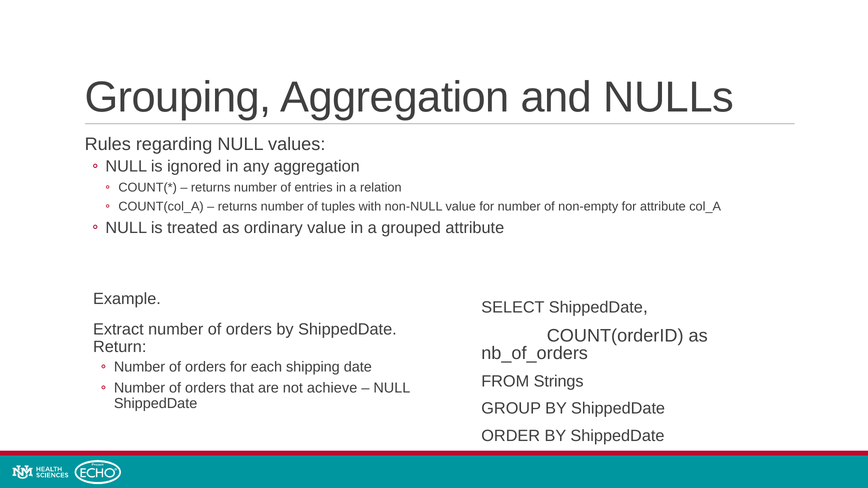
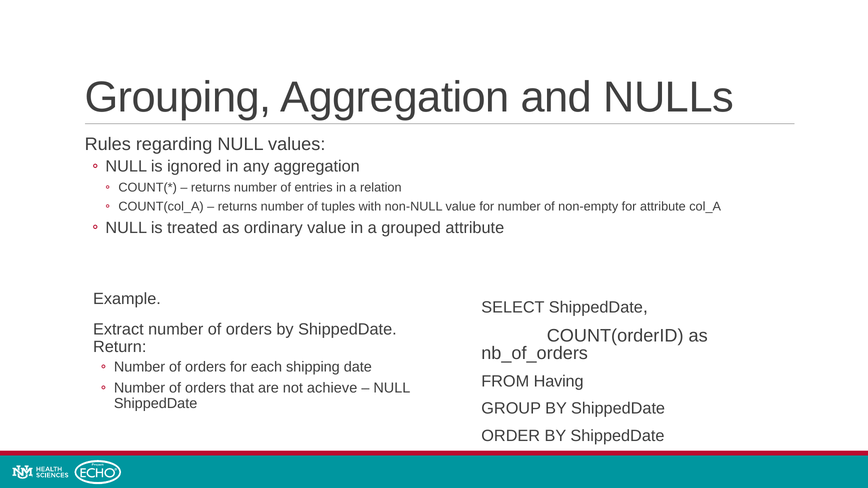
Strings: Strings -> Having (559, 382)
